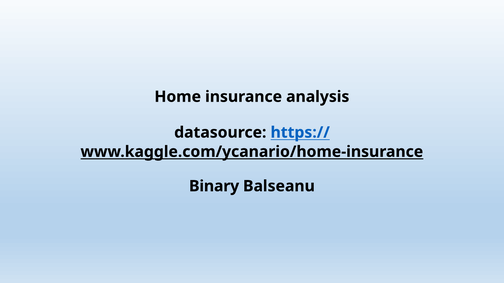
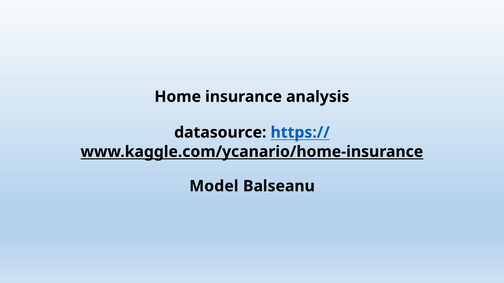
Binary: Binary -> Model (214, 186)
